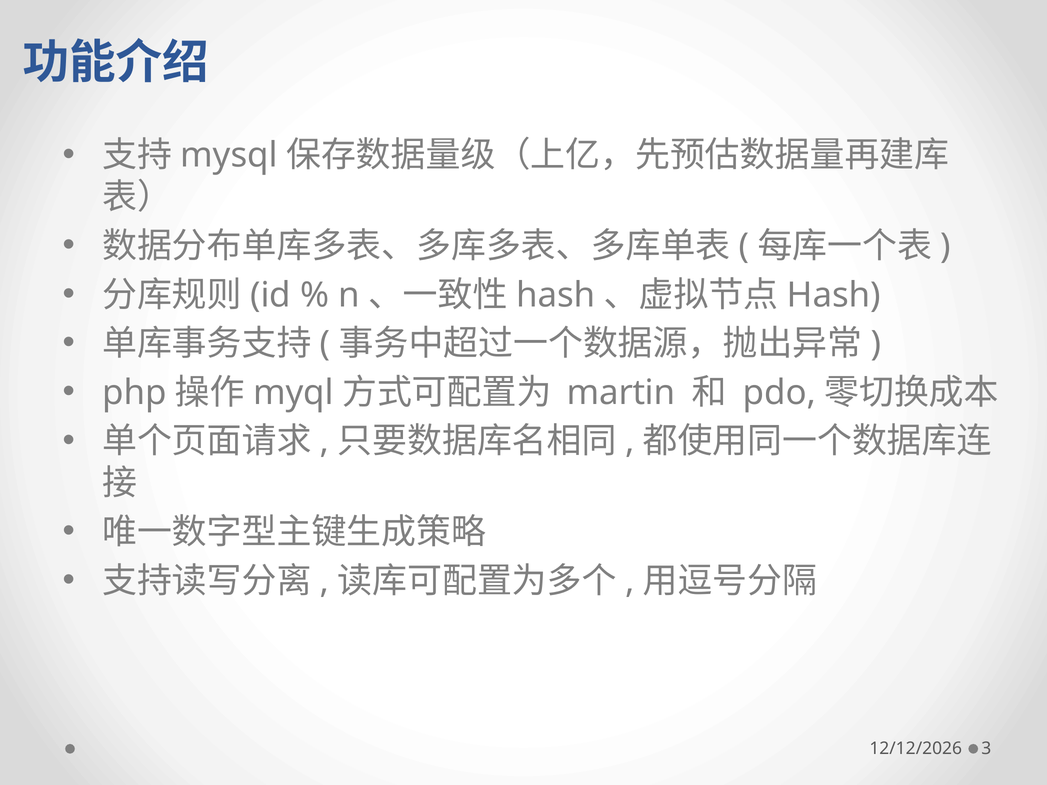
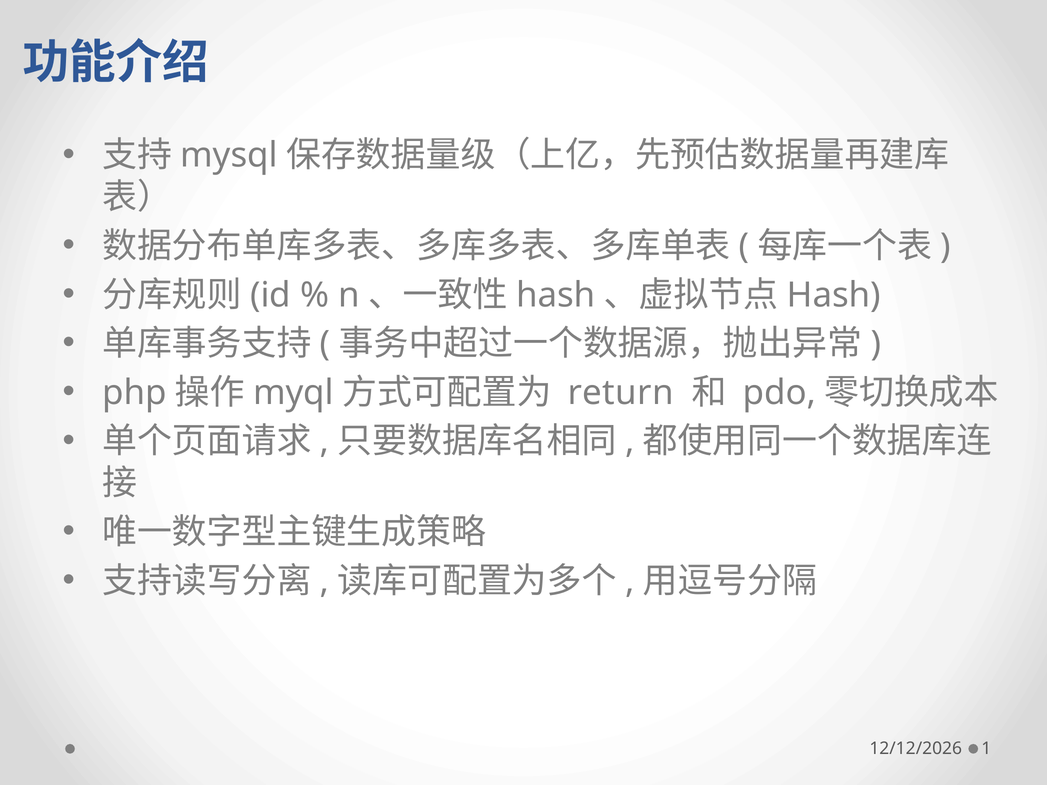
martin: martin -> return (621, 393)
3: 3 -> 1 (986, 748)
